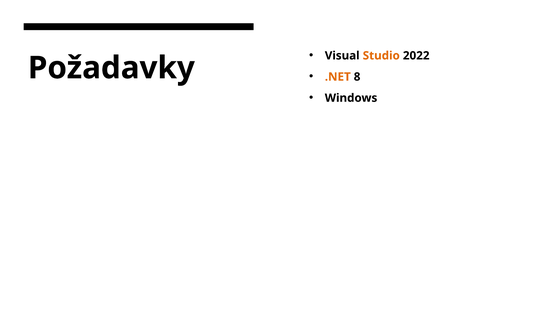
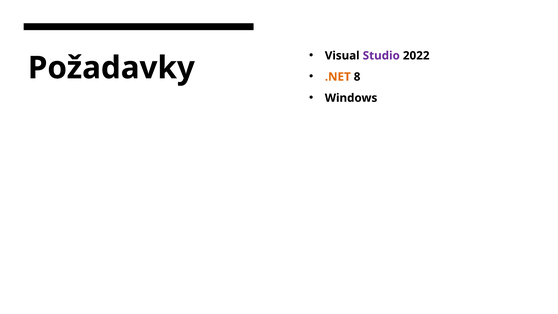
Studio colour: orange -> purple (381, 56)
